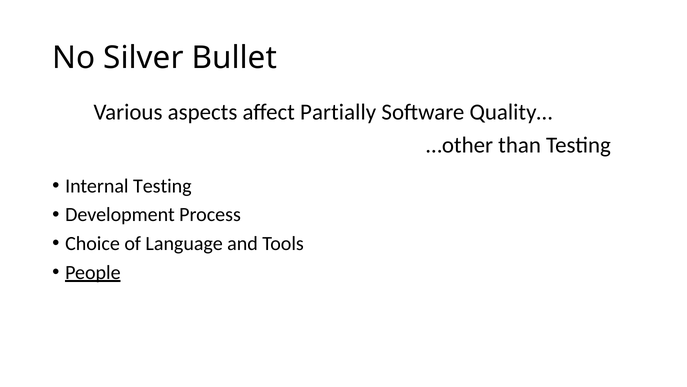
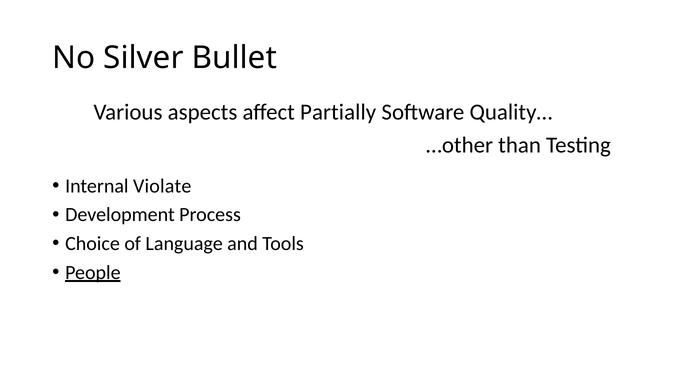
Internal Testing: Testing -> Violate (162, 186)
